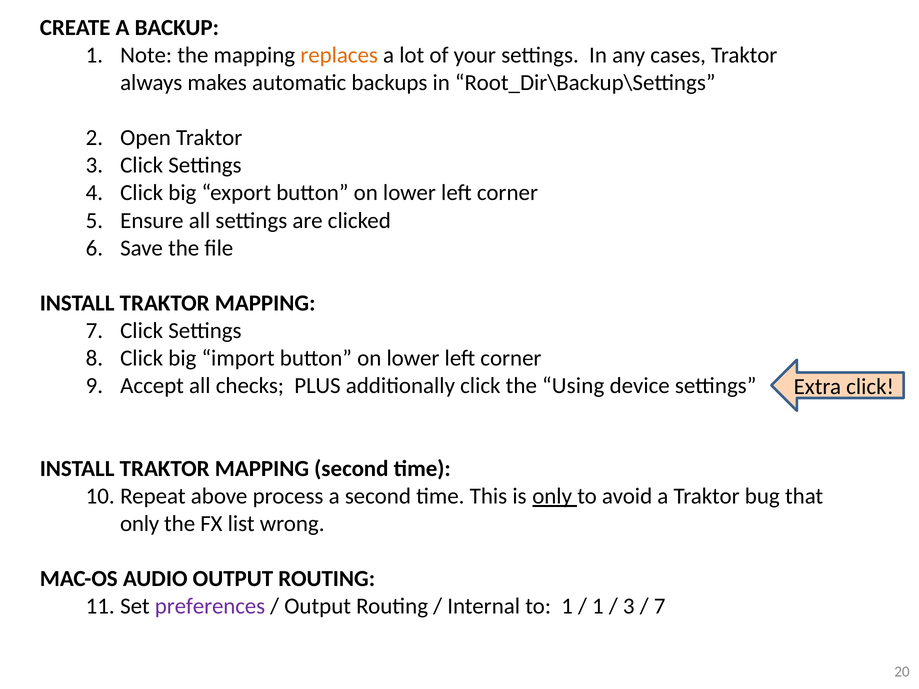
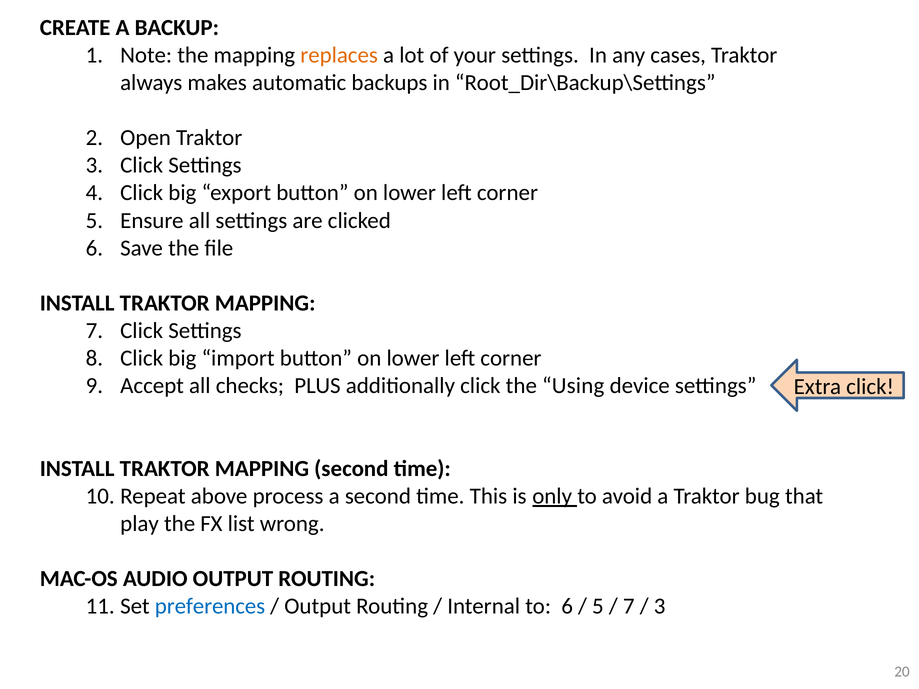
only: only -> play (140, 524)
preferences colour: purple -> blue (210, 607)
to 1: 1 -> 6 (567, 607)
1: 1 -> 5 (598, 607)
3: 3 -> 7 (629, 607)
7: 7 -> 3 (660, 607)
